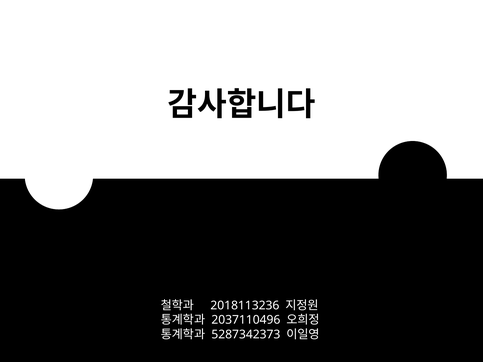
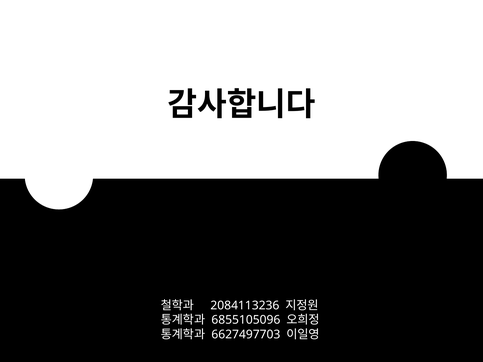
2018113236: 2018113236 -> 2084113236 (245, 306)
2037110496: 2037110496 -> 6855105096 (246, 320)
5287342373: 5287342373 -> 6627497703 (246, 335)
